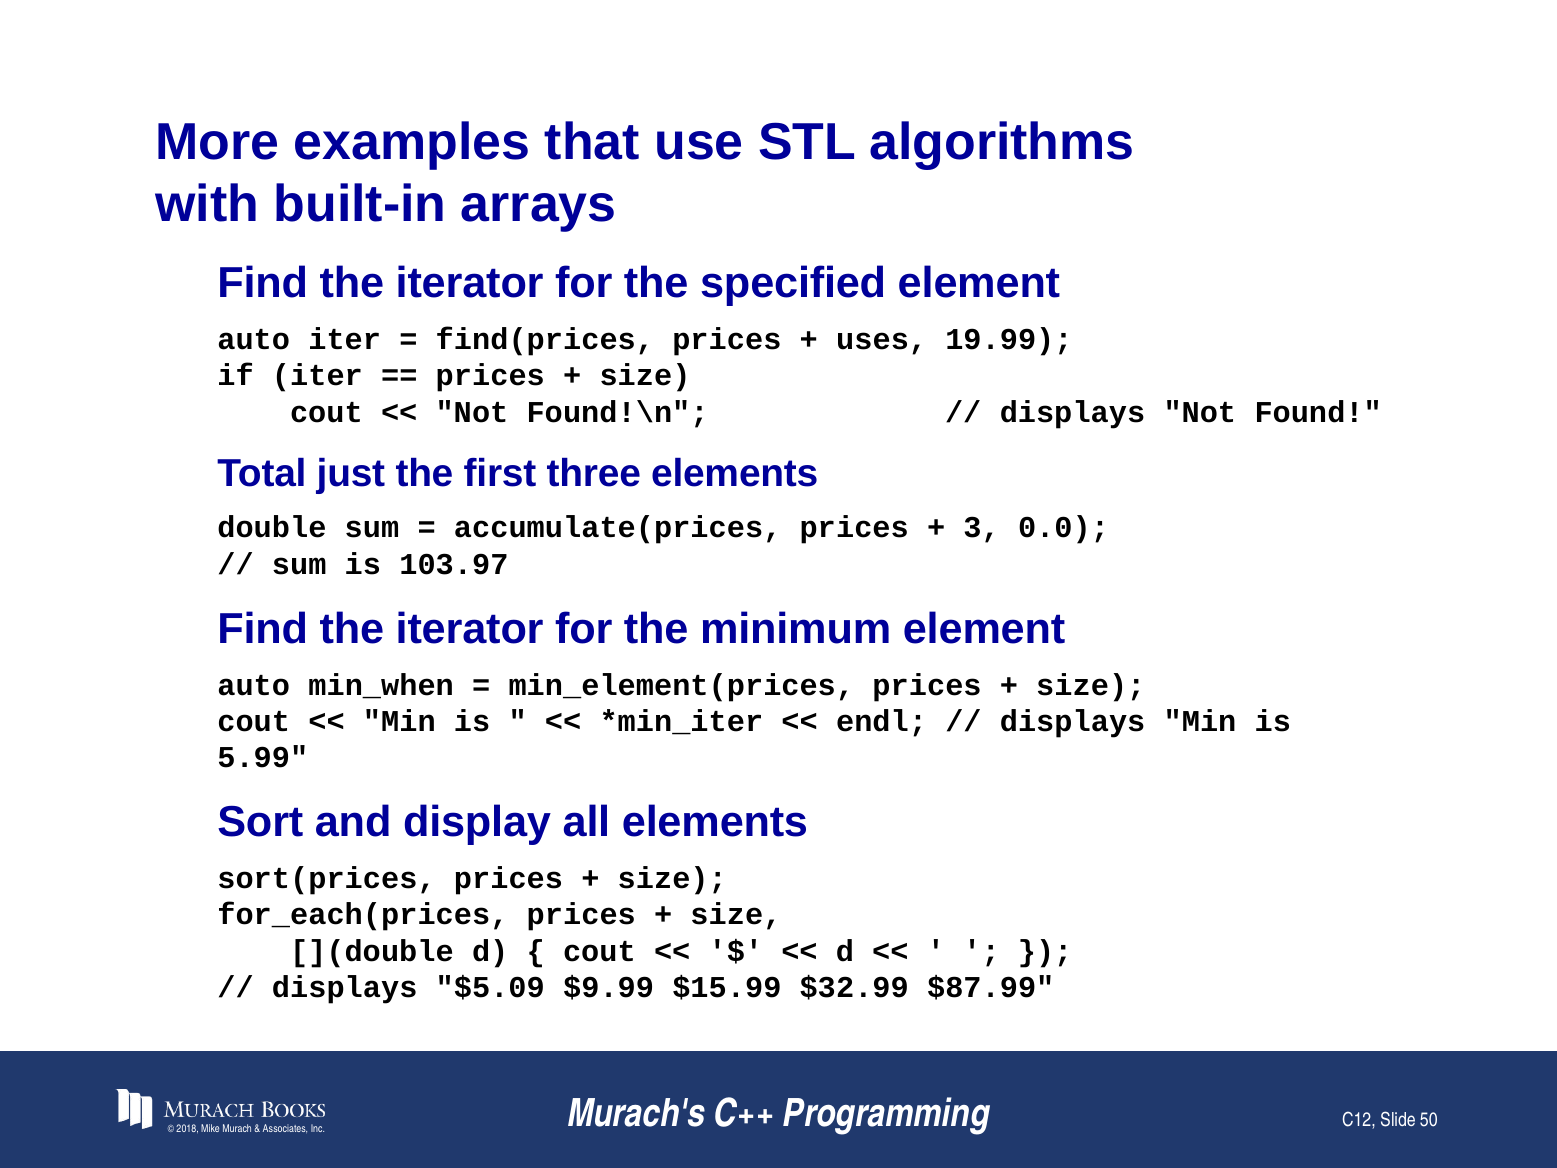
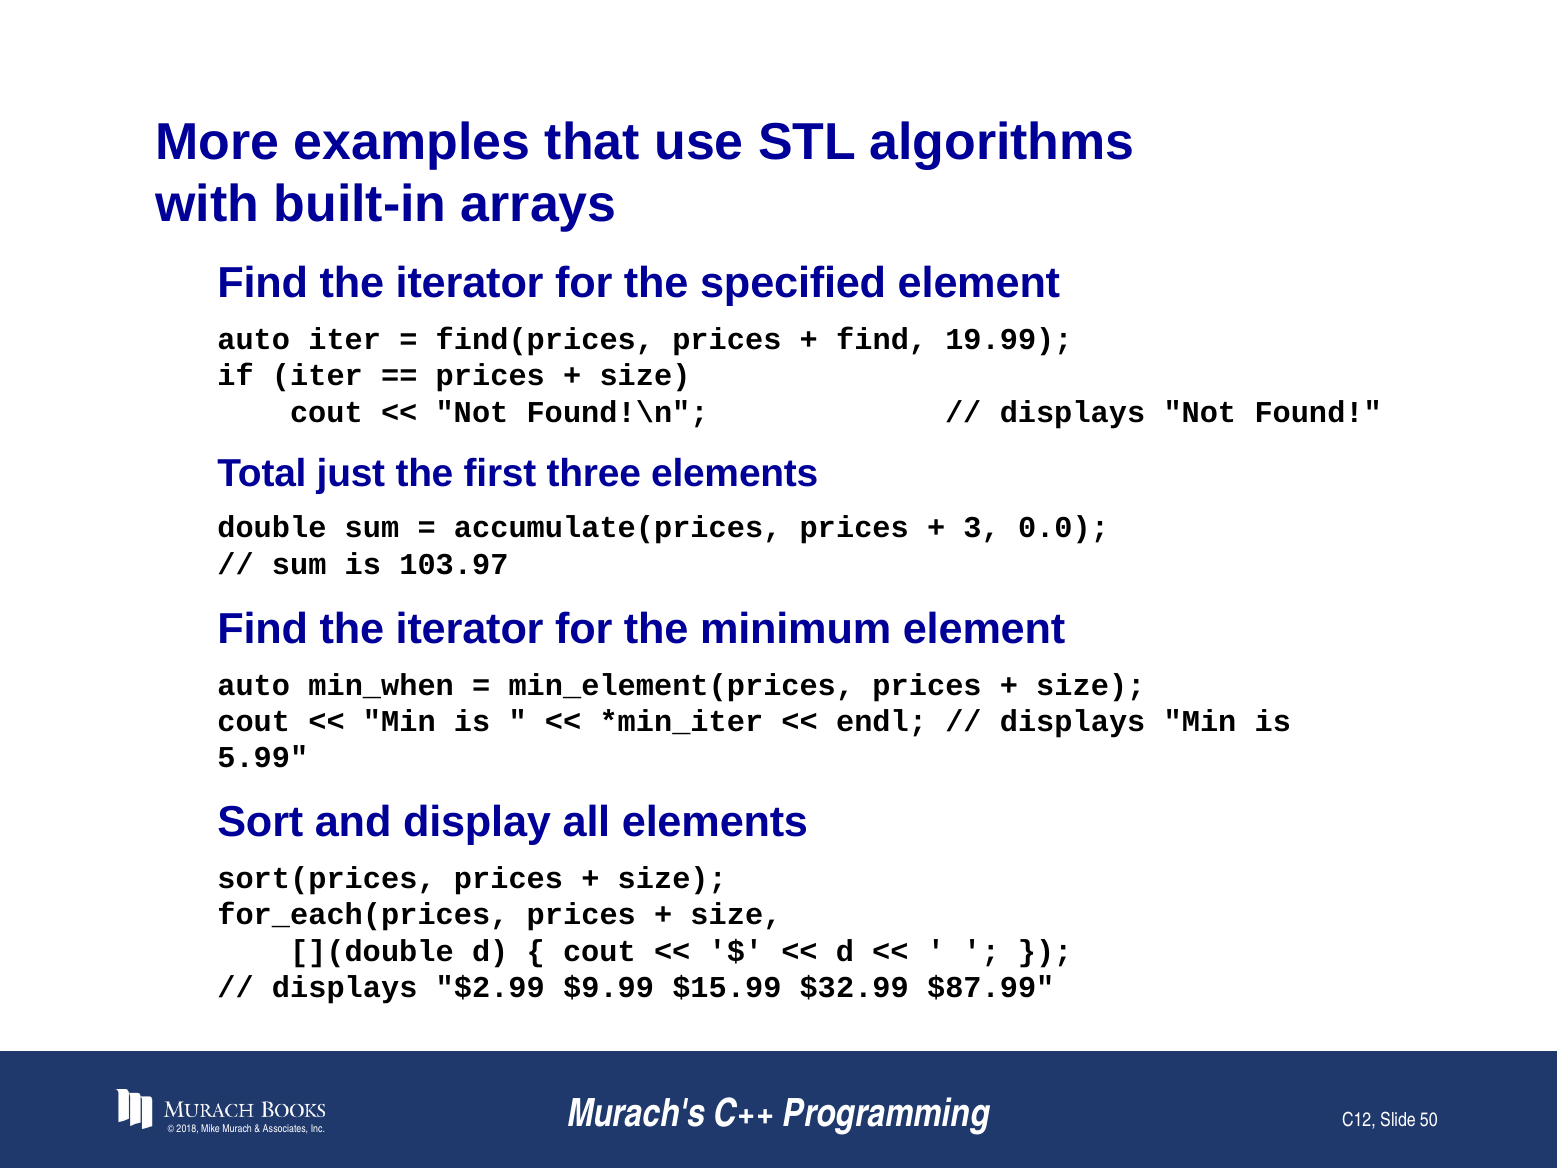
uses: uses -> find (882, 340)
$5.09: $5.09 -> $2.99 (490, 987)
